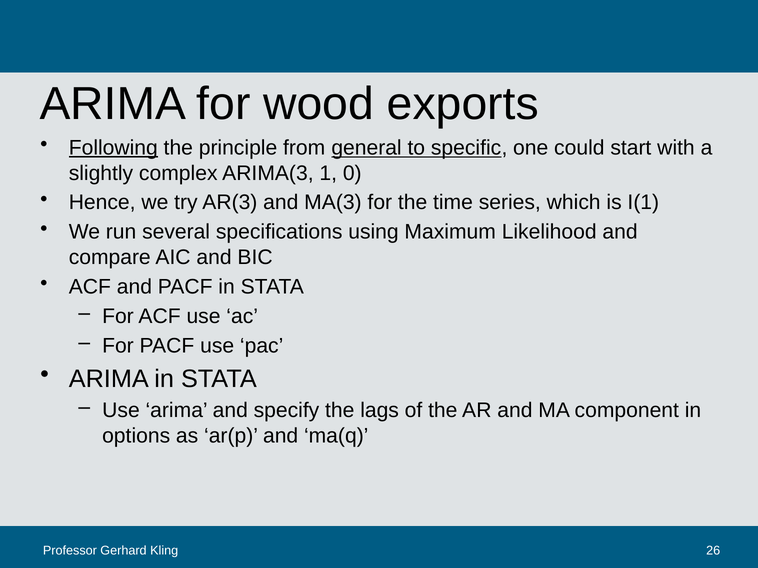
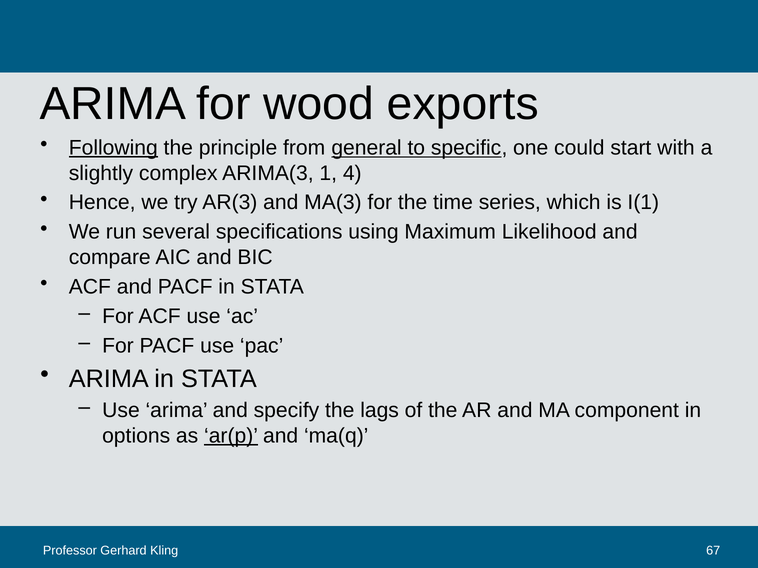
0: 0 -> 4 (352, 173)
ar(p underline: none -> present (231, 436)
26: 26 -> 67 (713, 551)
